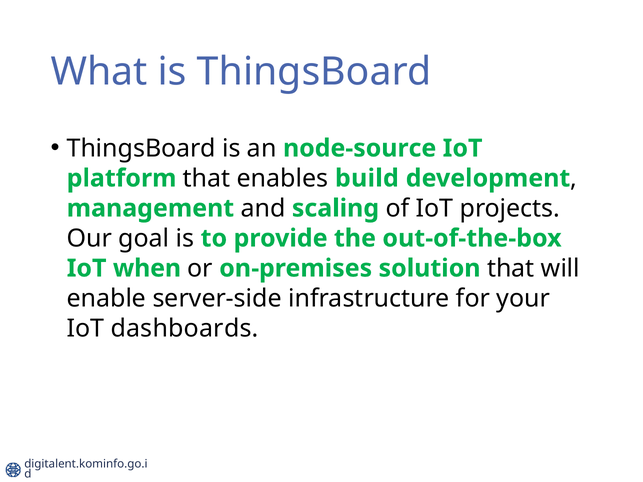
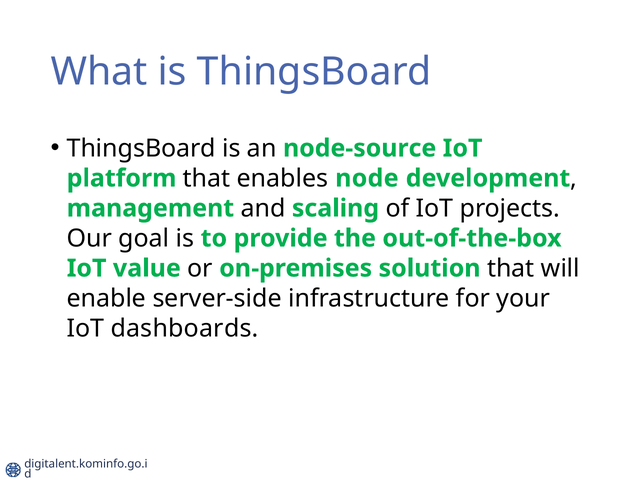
build: build -> node (367, 178)
when: when -> value (147, 268)
